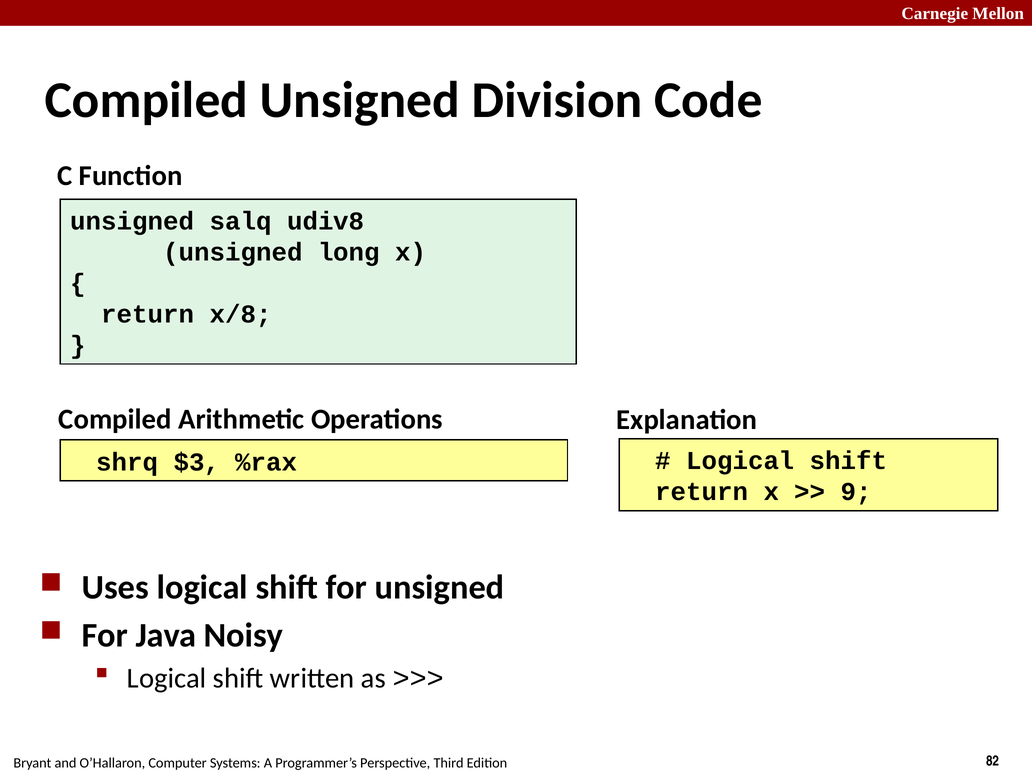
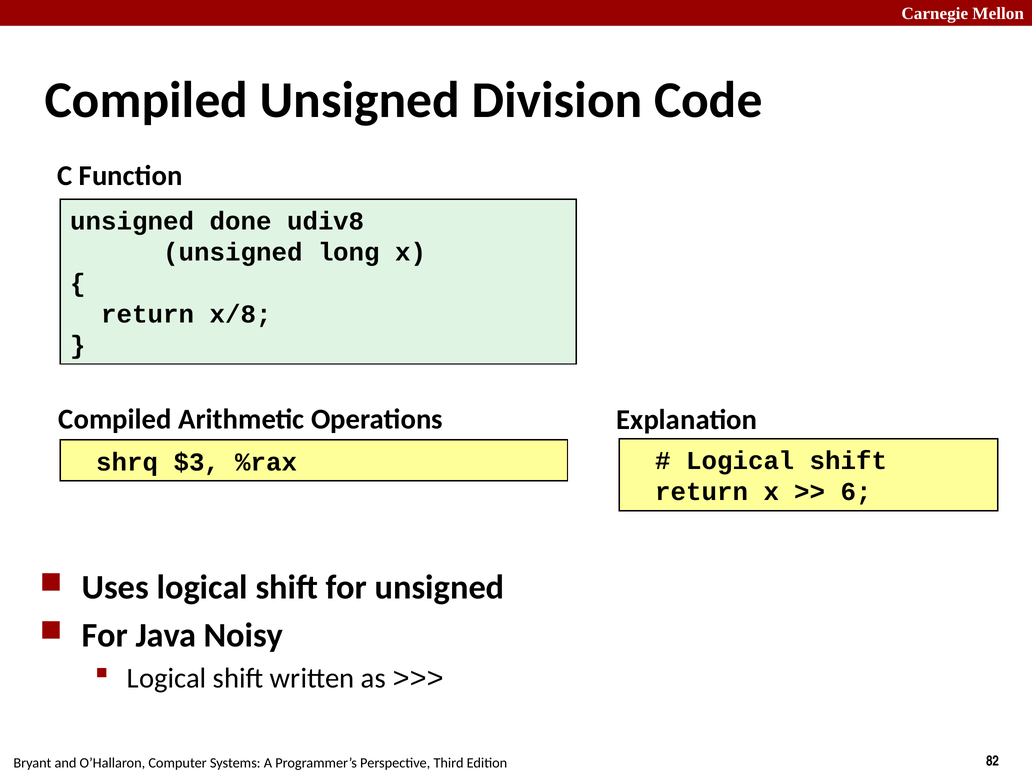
salq: salq -> done (241, 221)
9: 9 -> 6 (856, 492)
